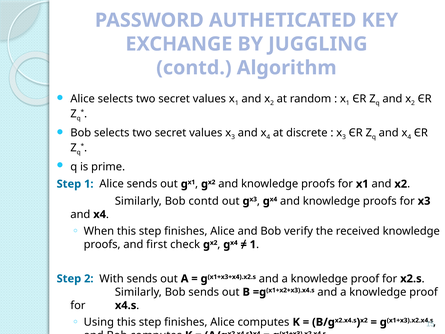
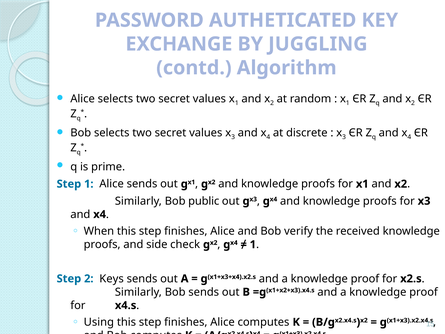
Bob contd: contd -> public (204, 201)
first: first -> side (157, 244)
With: With -> Keys (112, 278)
